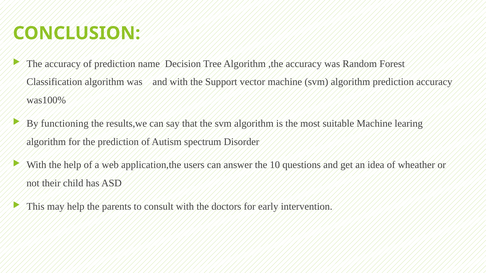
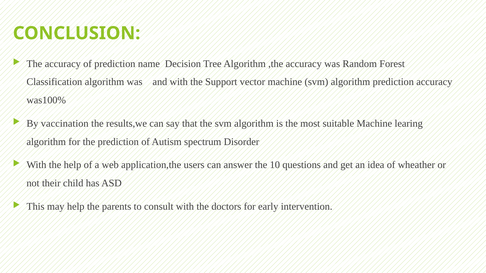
functioning: functioning -> vaccination (65, 124)
